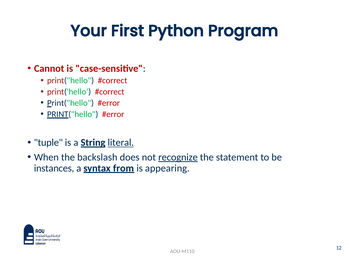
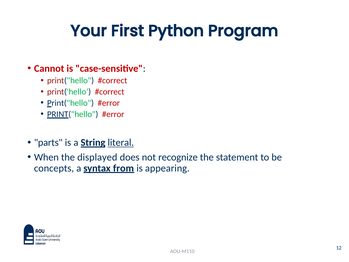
tuple: tuple -> parts (48, 143)
backslash: backslash -> displayed (97, 157)
recognize underline: present -> none (178, 157)
instances: instances -> concepts (54, 168)
